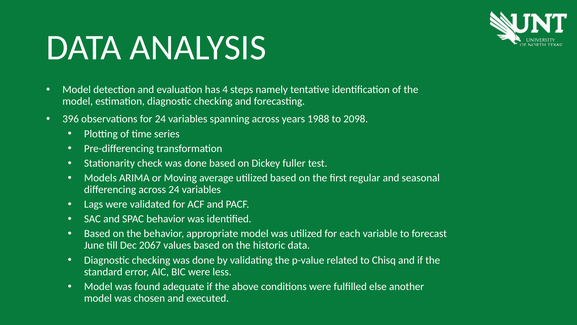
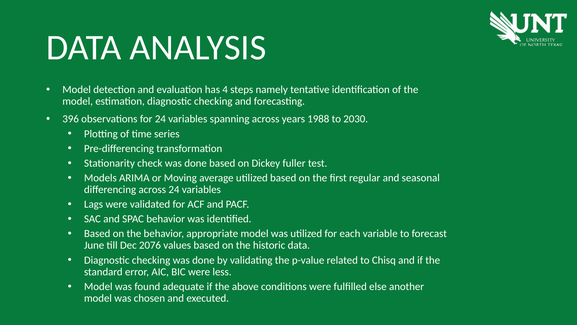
2098: 2098 -> 2030 (356, 119)
2067: 2067 -> 2076 (150, 245)
